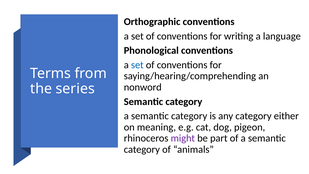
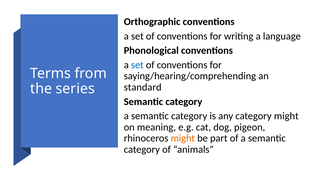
nonword: nonword -> standard (143, 87)
category either: either -> might (286, 116)
might colour: purple -> orange (183, 138)
